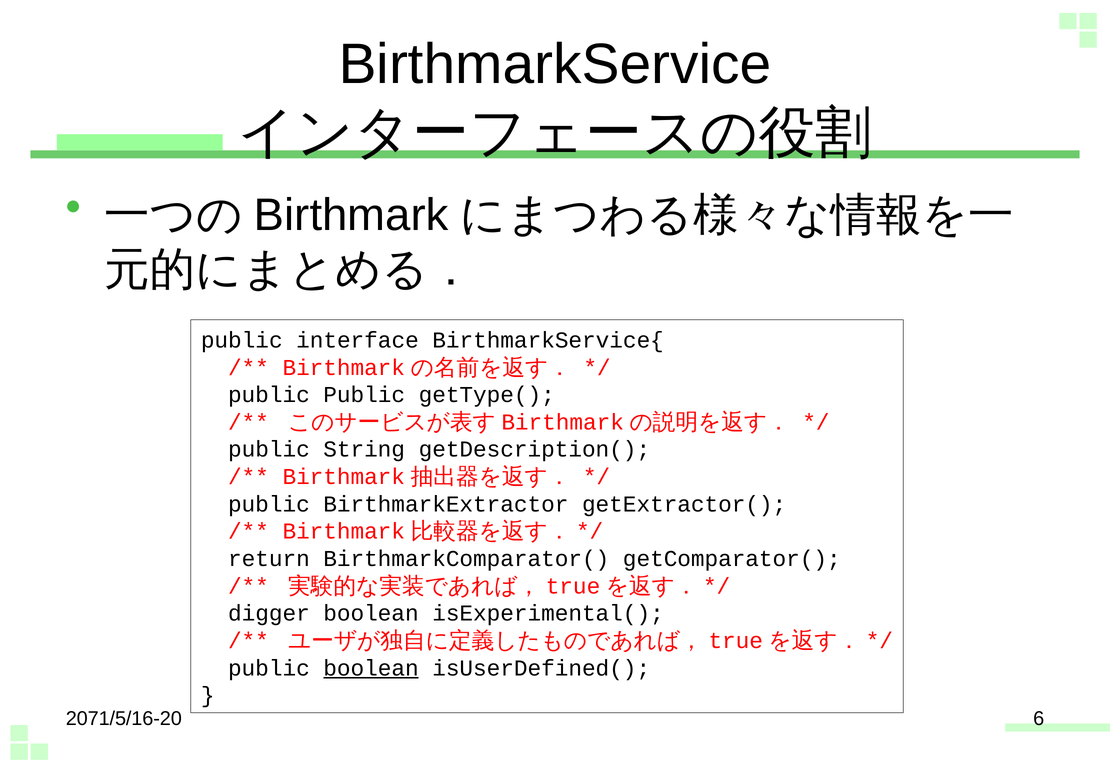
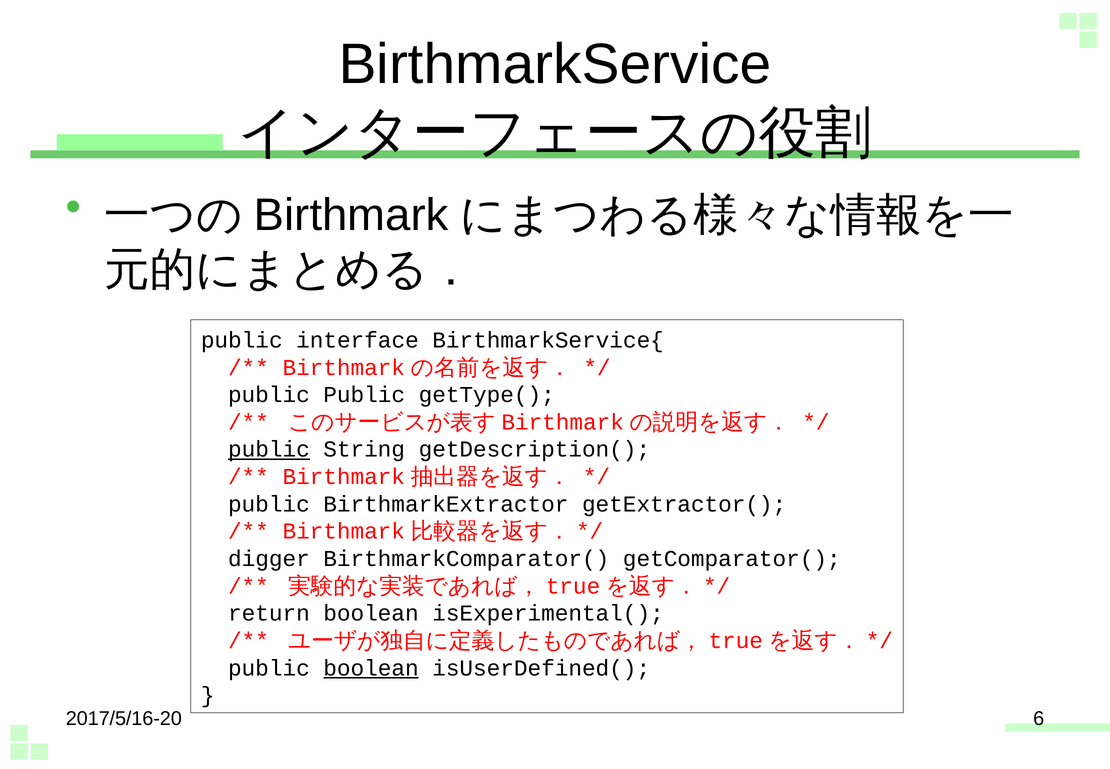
public underline: none -> present (269, 449)
return: return -> digger (269, 558)
digger: digger -> return (269, 613)
2071/5/16-20: 2071/5/16-20 -> 2017/5/16-20 (124, 718)
